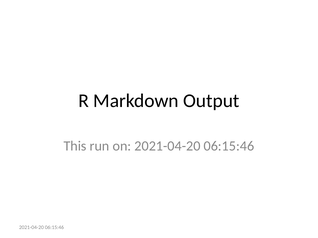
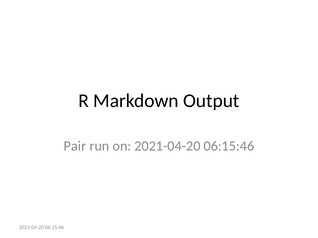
This: This -> Pair (75, 146)
